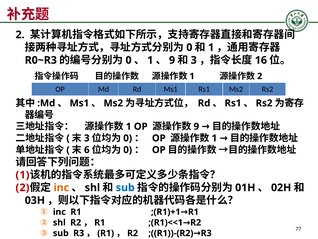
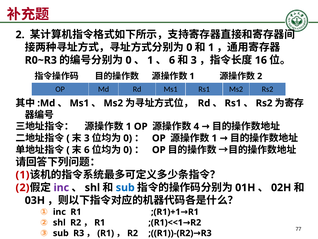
9: 9 -> 6 (172, 60)
9: 9 -> 4 (196, 126)
inc colour: orange -> purple (61, 187)
